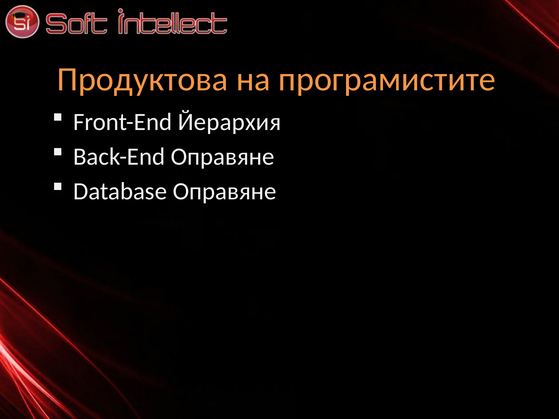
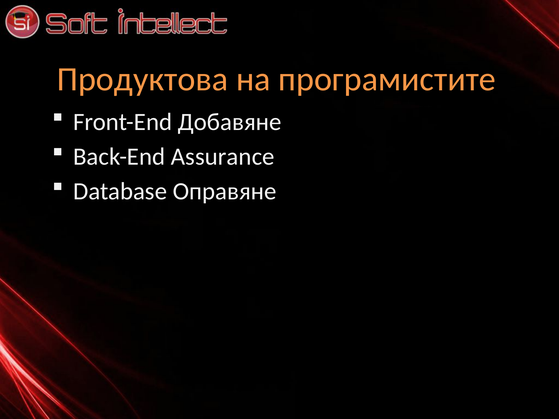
Йерархия: Йерархия -> Добавяне (230, 122)
Back-End Оправяне: Оправяне -> Assurance (223, 157)
